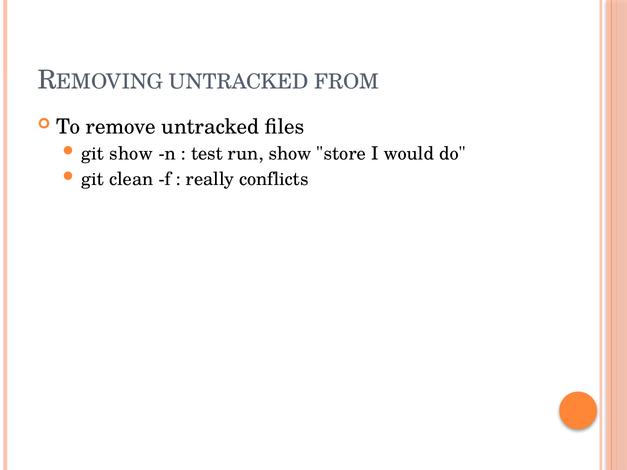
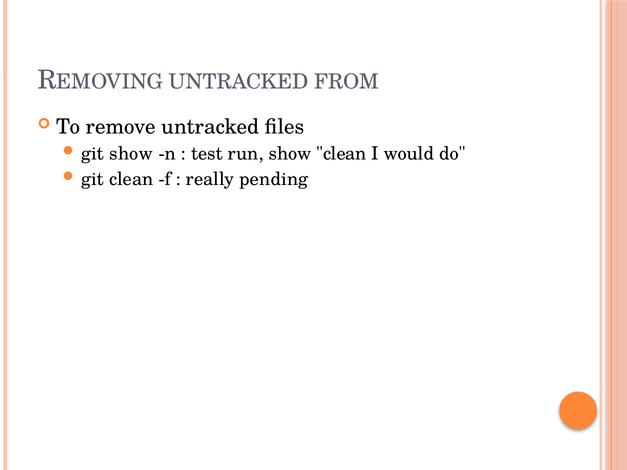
show store: store -> clean (341, 154)
conflicts: conflicts -> pending (274, 179)
